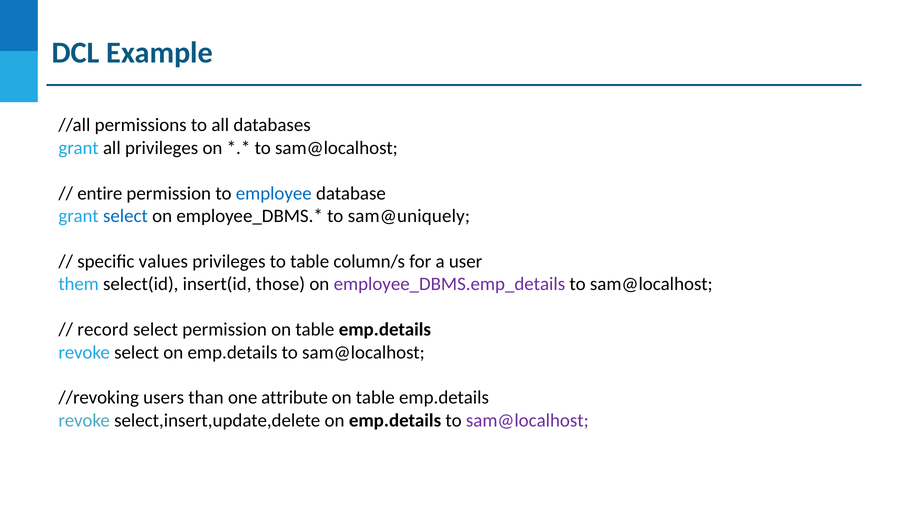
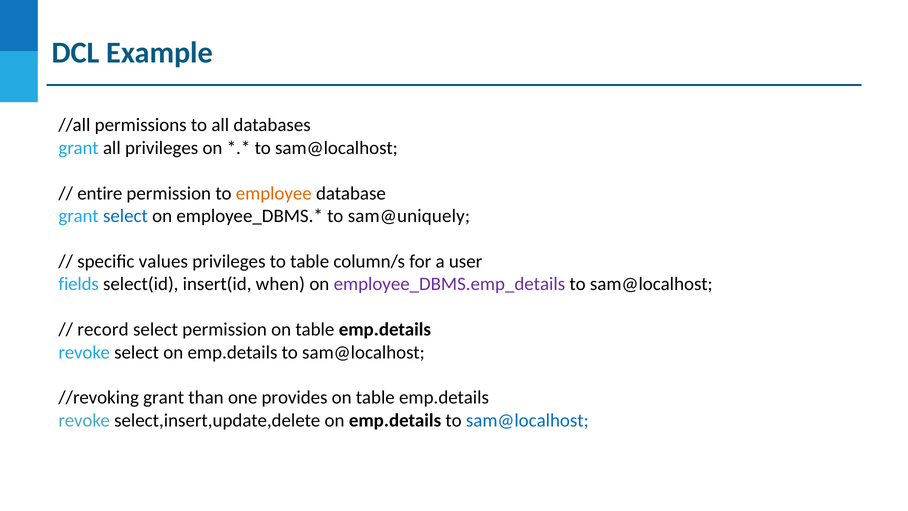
employee colour: blue -> orange (274, 193)
them: them -> fields (79, 284)
those: those -> when (280, 284)
//revoking users: users -> grant (164, 398)
attribute: attribute -> provides (295, 398)
sam@localhost colour: purple -> blue (527, 420)
